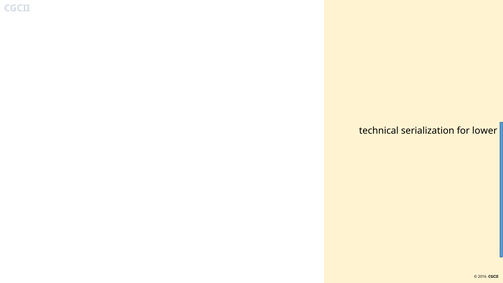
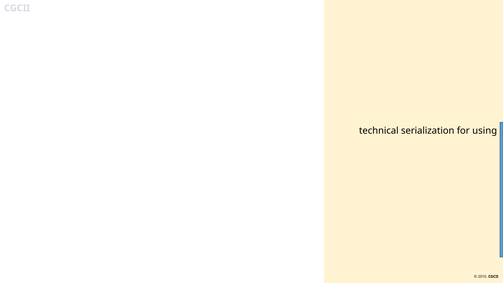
lower: lower -> using (485, 131)
